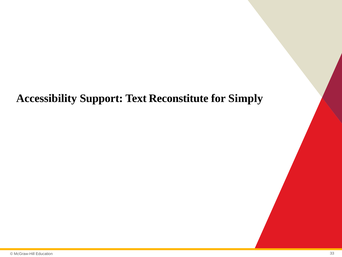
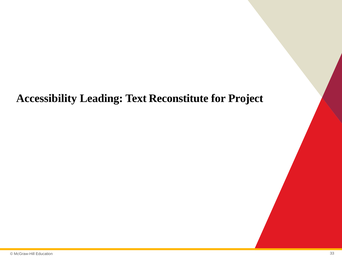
Support: Support -> Leading (101, 98)
Simply: Simply -> Project (246, 98)
